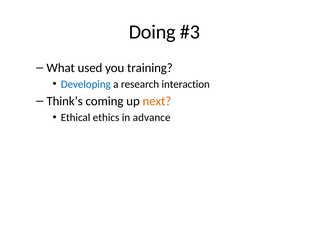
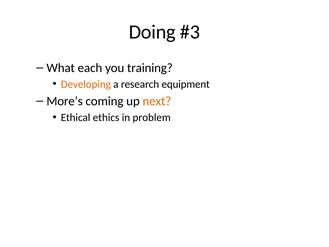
used: used -> each (90, 68)
Developing colour: blue -> orange (86, 84)
interaction: interaction -> equipment (186, 84)
Think’s: Think’s -> More’s (65, 101)
advance: advance -> problem (152, 117)
